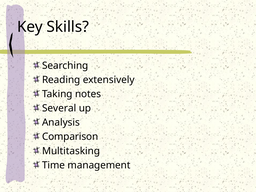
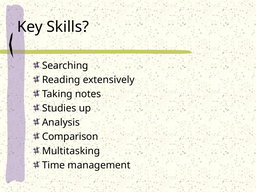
Several: Several -> Studies (59, 108)
